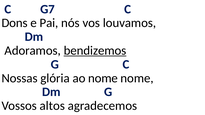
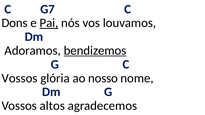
Pai underline: none -> present (49, 23)
Nossas: Nossas -> Vossos (20, 78)
ao nome: nome -> nosso (103, 78)
